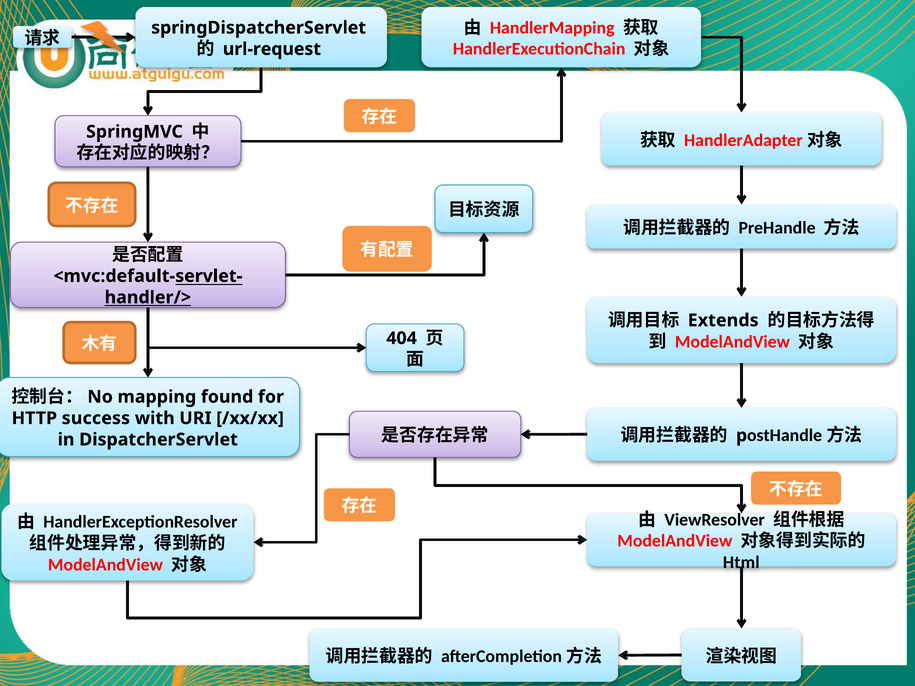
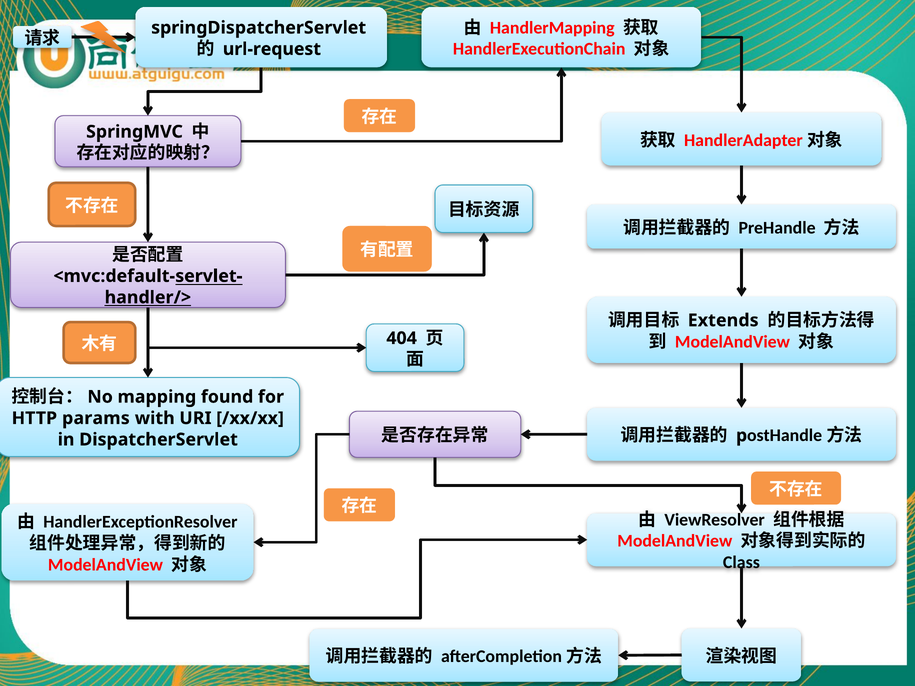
success: success -> params (96, 418)
Html: Html -> Class (741, 563)
